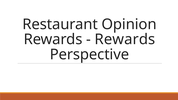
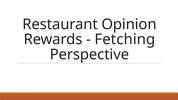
Rewards: Rewards -> Fetching (125, 39)
